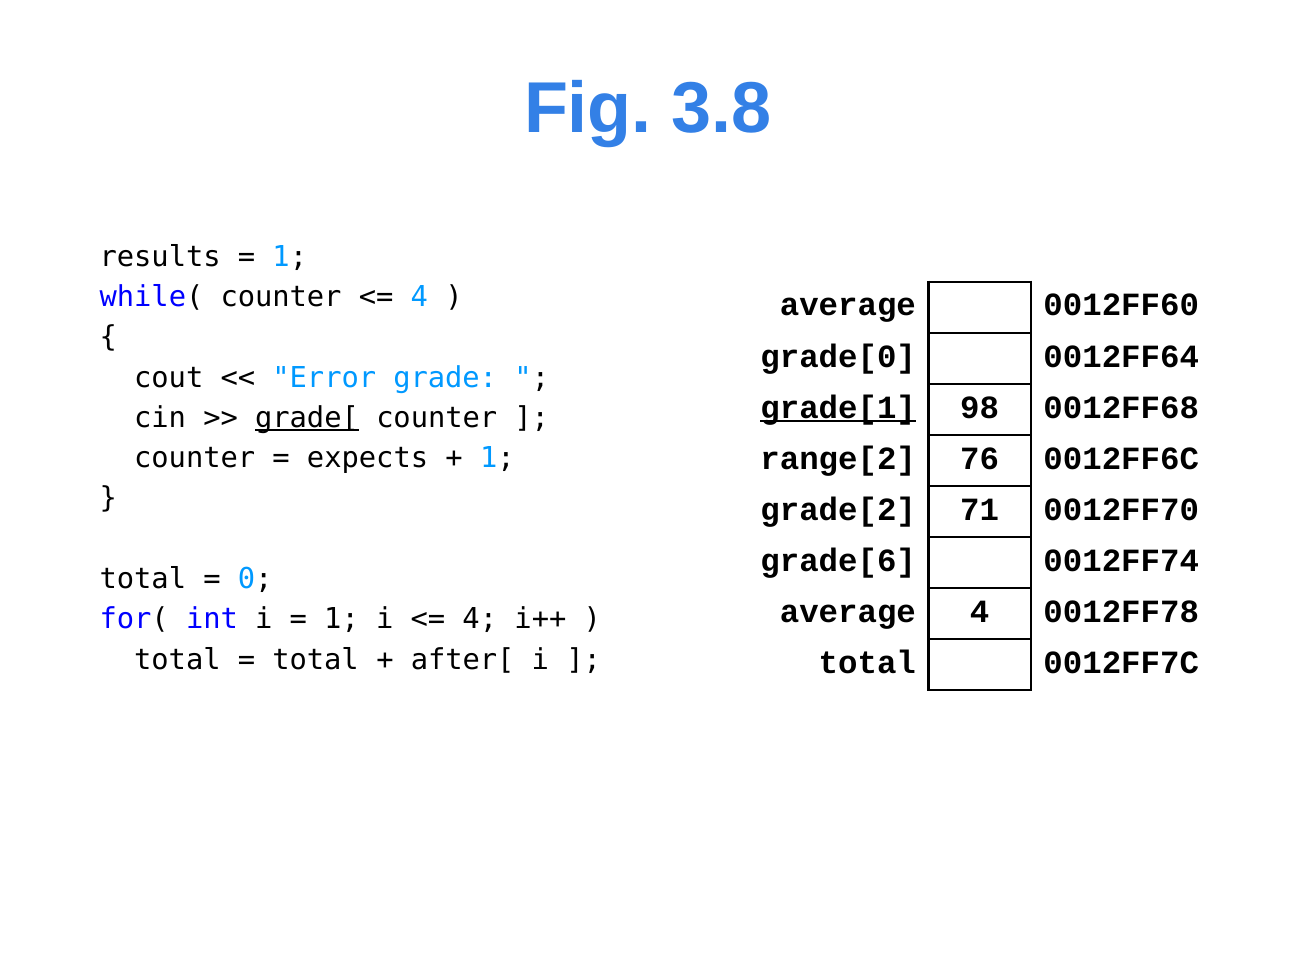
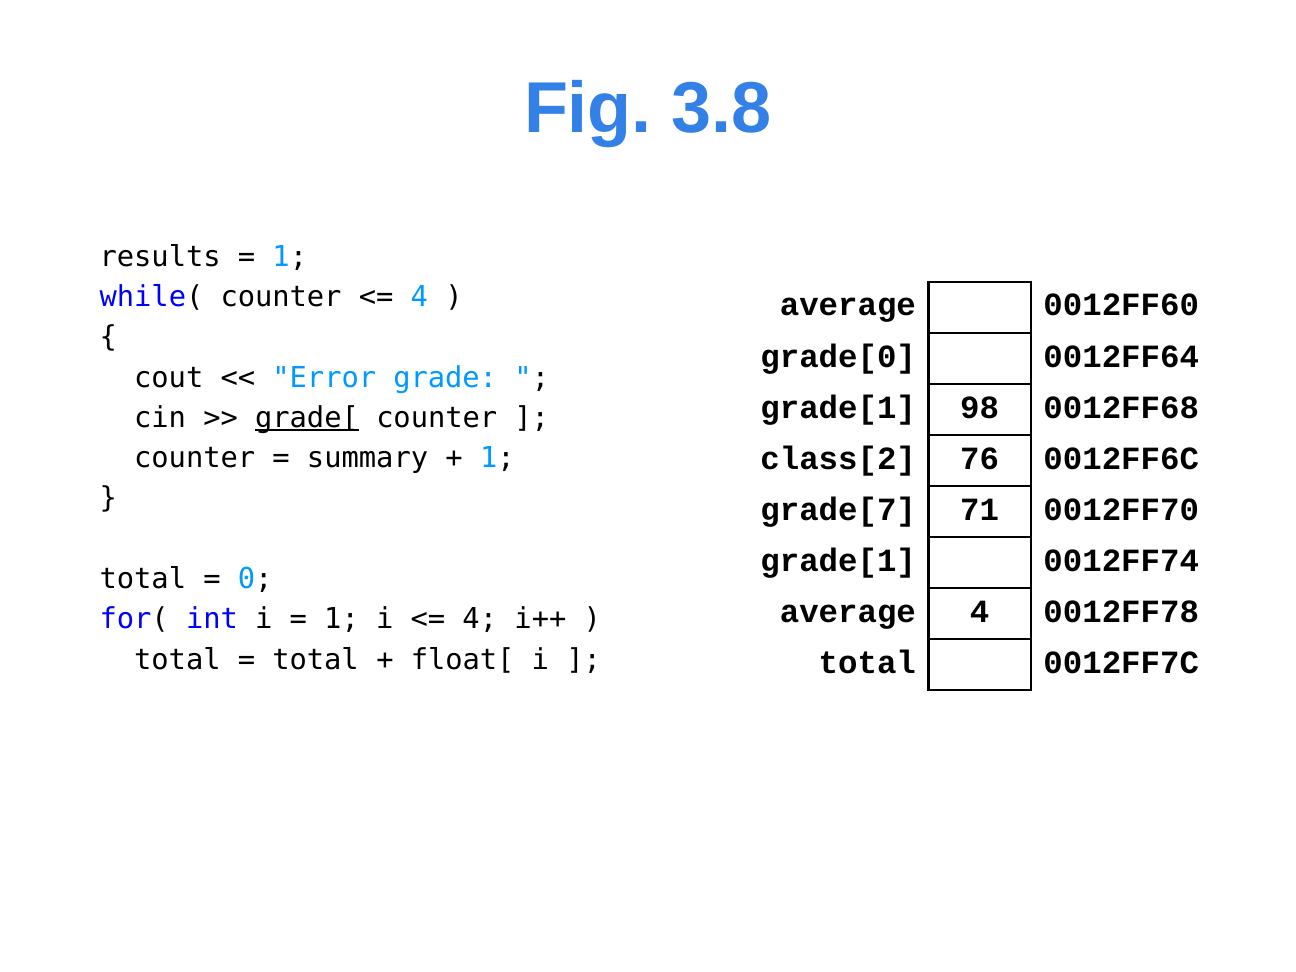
grade[1 underline: present -> none (838, 407)
expects: expects -> summary (368, 458)
range[2: range[2 -> class[2 (838, 458)
grade[2: grade[2 -> grade[7 (838, 509)
grade[6: grade[6 -> grade[1 (838, 560)
after[: after[ -> float[ (463, 660)
